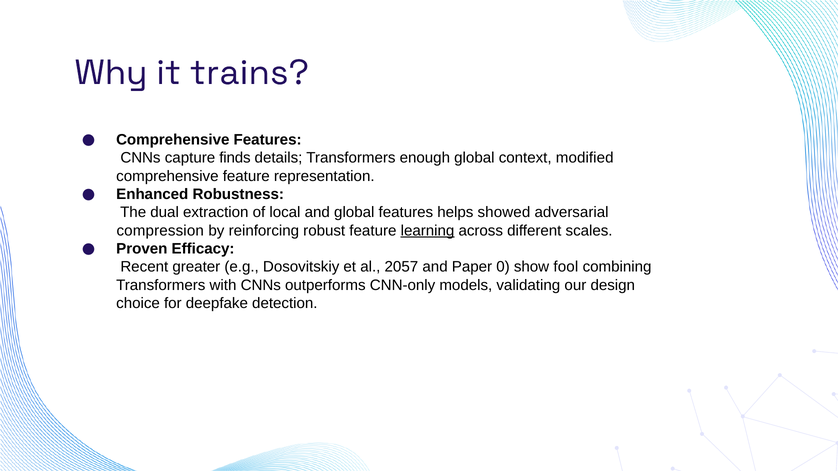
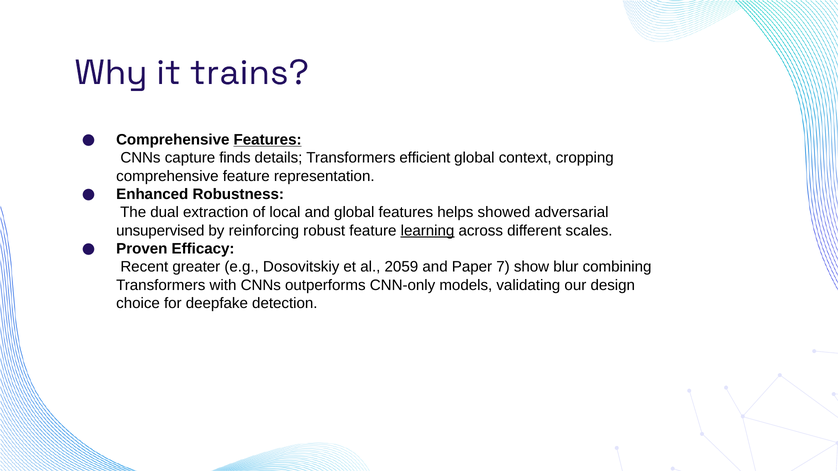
Features underline: none -> present (268, 140)
enough: enough -> efficient (425, 158)
modified: modified -> cropping (585, 158)
compression: compression -> unsupervised (160, 231)
2057: 2057 -> 2059 (401, 267)
0: 0 -> 7 (503, 267)
fool: fool -> blur (566, 267)
